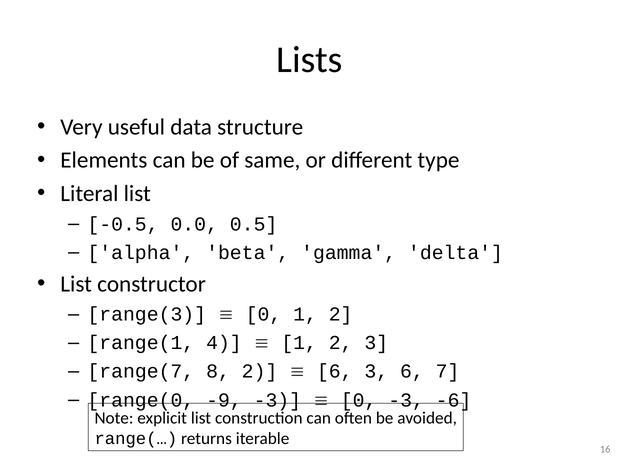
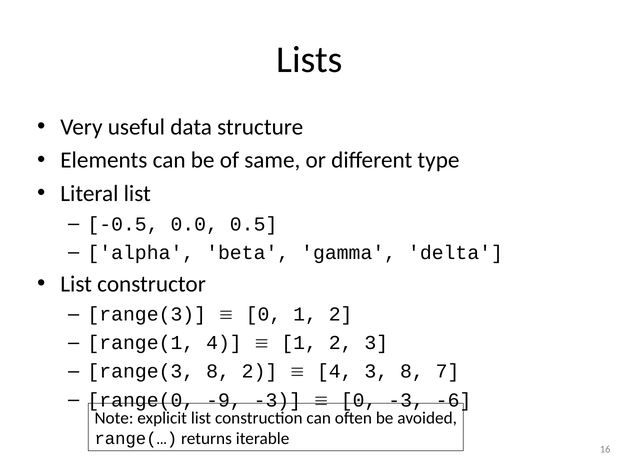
range(7: range(7 -> range(3 (141, 372)
6: 6 -> 4 (335, 372)
3 6: 6 -> 8 (412, 372)
